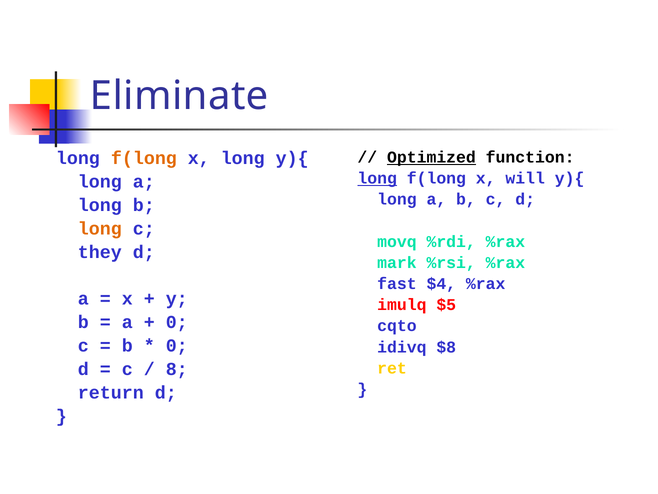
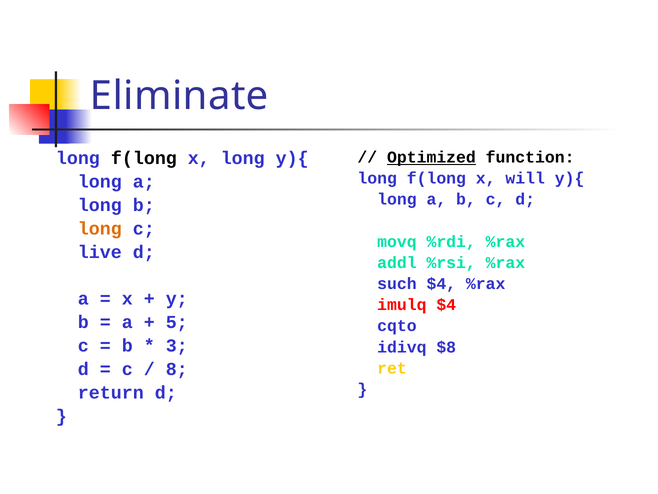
f(long colour: orange -> black (144, 158)
long underline: present -> none (377, 178)
they: they -> live (100, 252)
mark: mark -> addl (397, 263)
fast: fast -> such (397, 284)
imulq $5: $5 -> $4 (446, 305)
0: 0 -> 5 (177, 322)
0: 0 -> 3 (177, 345)
